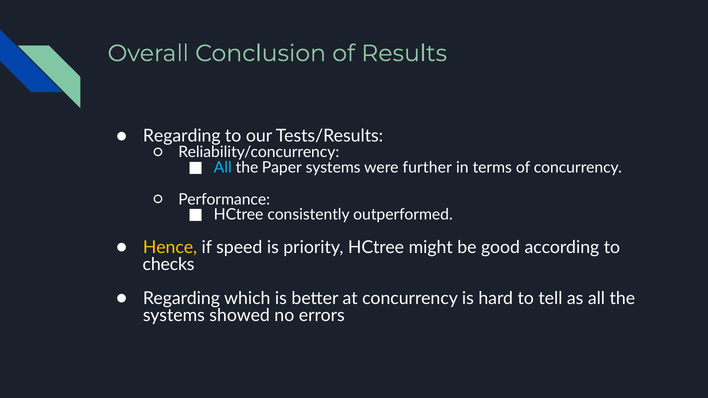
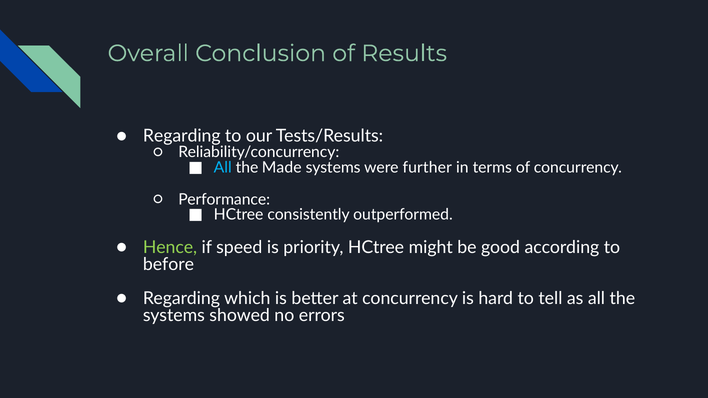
Paper: Paper -> Made (282, 167)
Hence colour: yellow -> light green (170, 248)
checks: checks -> before (168, 265)
